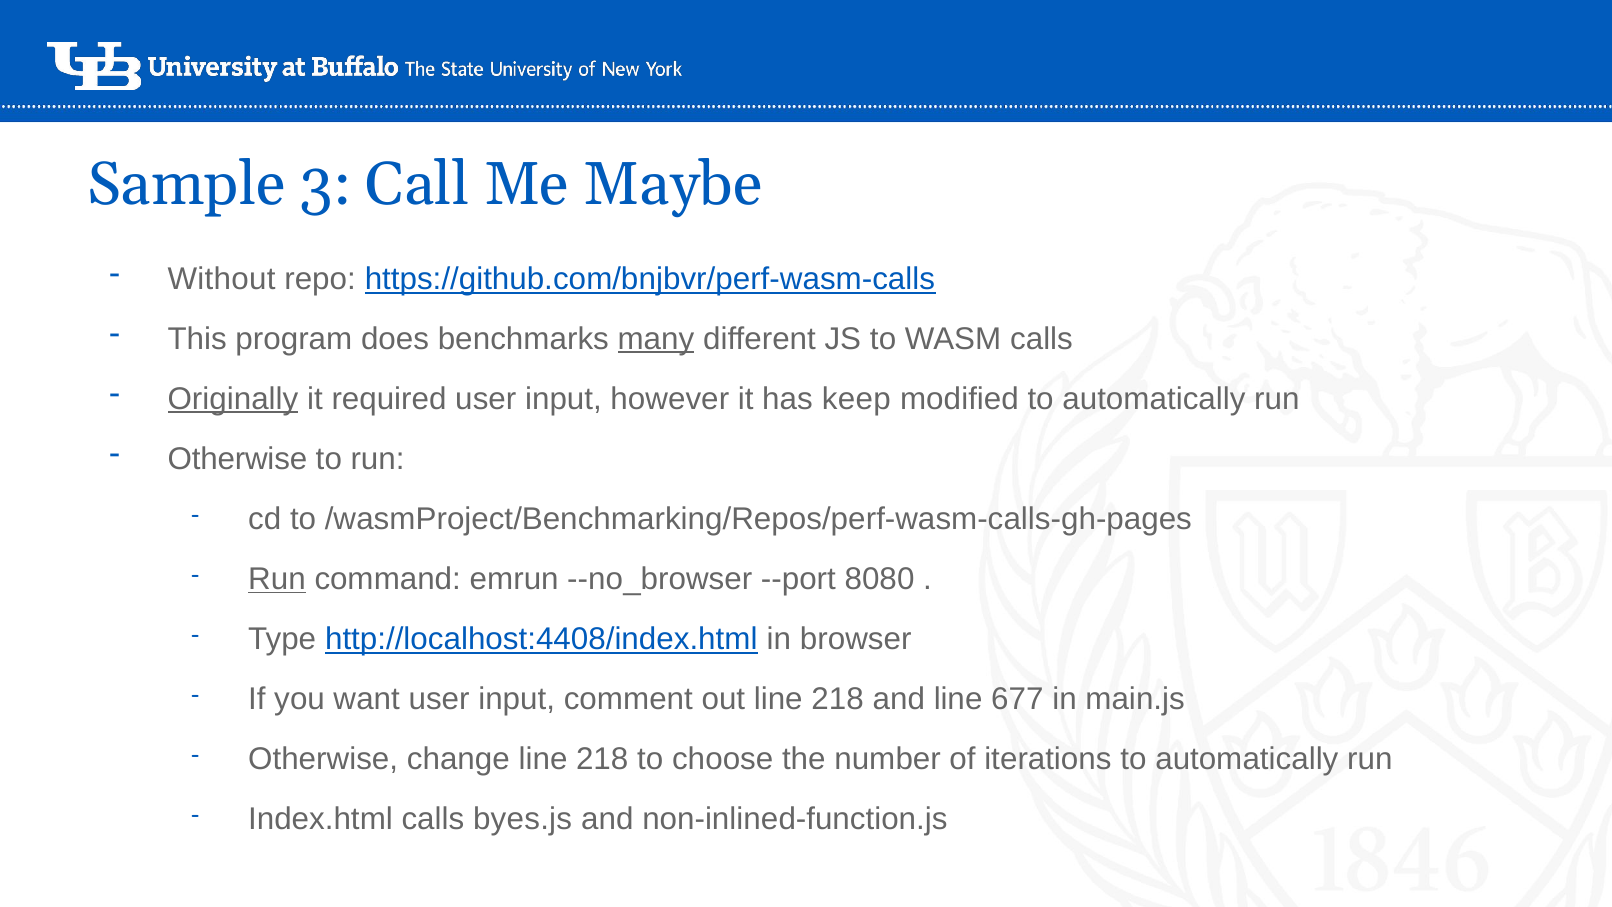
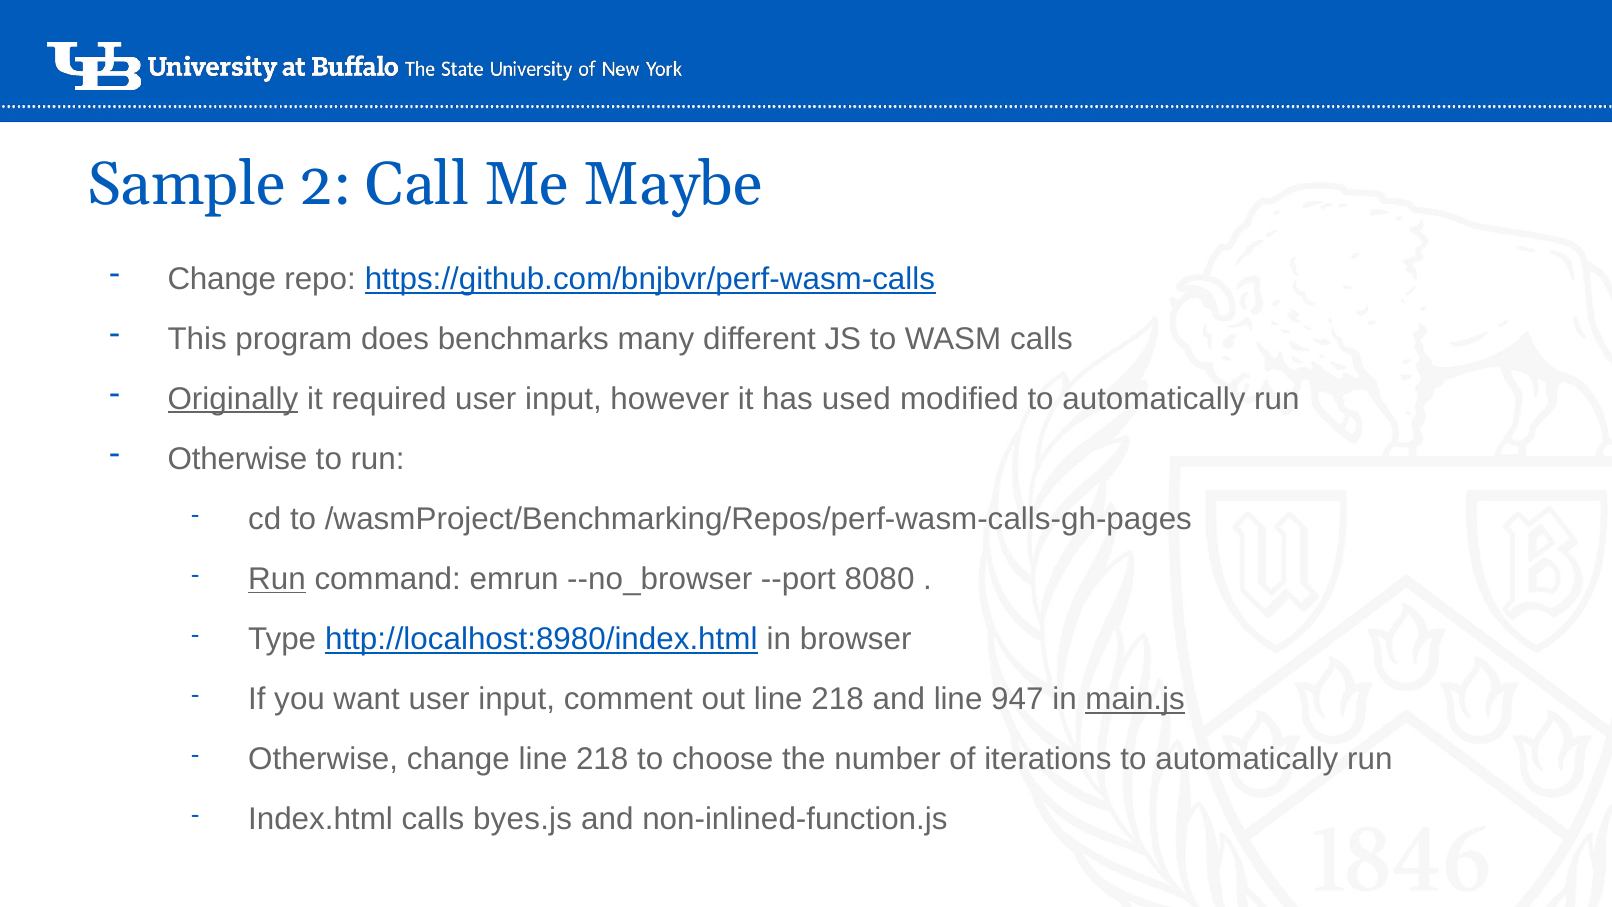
3: 3 -> 2 (326, 185)
Without: Without -> Change (222, 279)
many underline: present -> none (656, 339)
keep: keep -> used (856, 399)
http://localhost:4408/index.html: http://localhost:4408/index.html -> http://localhost:8980/index.html (541, 639)
677: 677 -> 947 (1017, 699)
main.js underline: none -> present (1135, 699)
